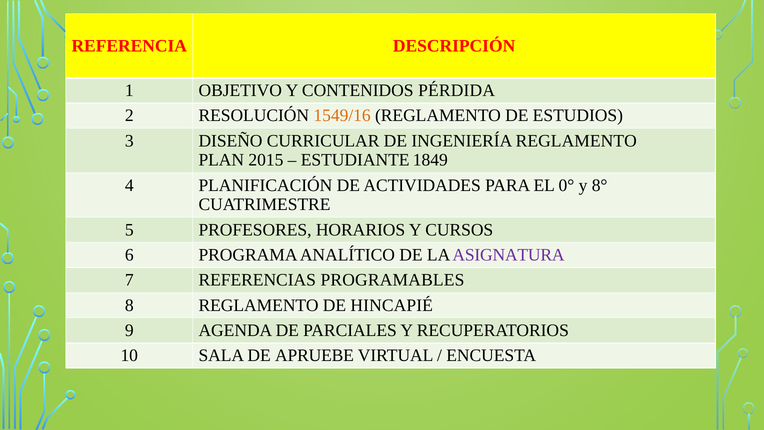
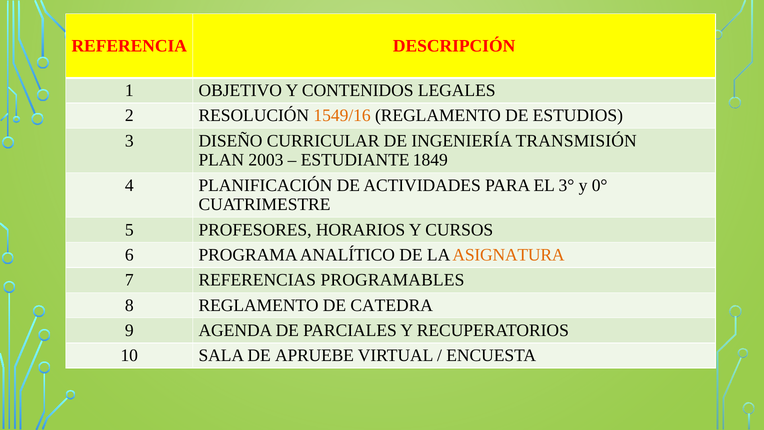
PÉRDIDA: PÉRDIDA -> LEGALES (457, 90)
INGENIERÍA REGLAMENTO: REGLAMENTO -> TRANSMISIÓN (576, 141)
2015: 2015 -> 2003 (266, 160)
0°: 0° -> 3° (566, 185)
8°: 8° -> 0° (600, 185)
ASIGNATURA colour: purple -> orange (508, 255)
HINCAPIÉ: HINCAPIÉ -> CATEDRA (392, 305)
